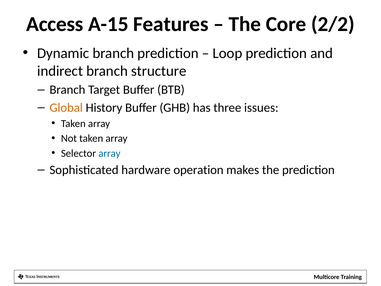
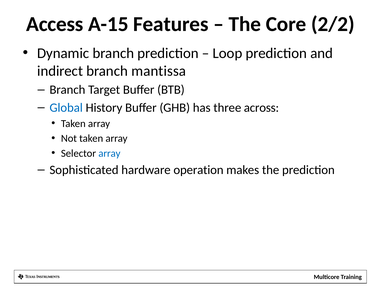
structure: structure -> mantissa (159, 71)
Global colour: orange -> blue (66, 107)
issues: issues -> across (261, 107)
